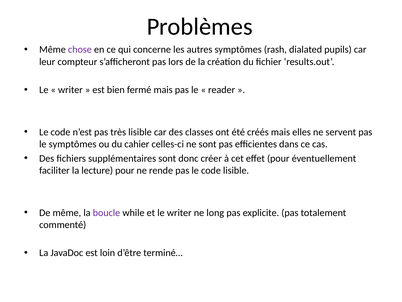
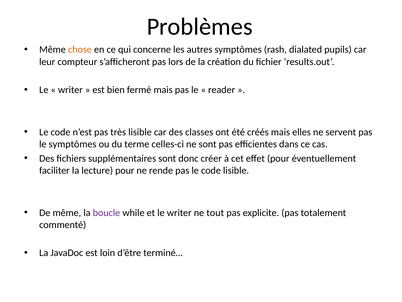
chose colour: purple -> orange (80, 50)
cahier: cahier -> terme (137, 144)
long: long -> tout (215, 212)
